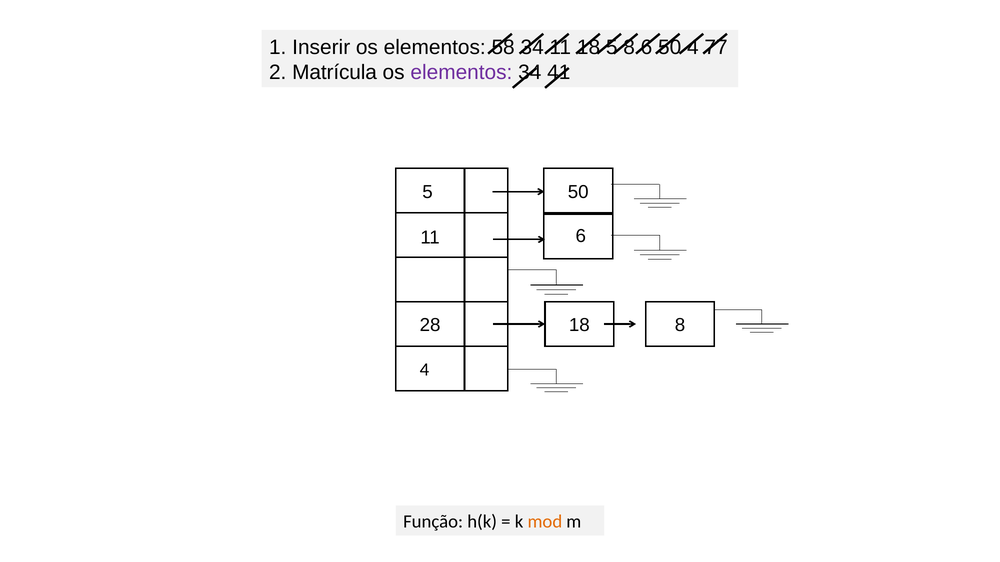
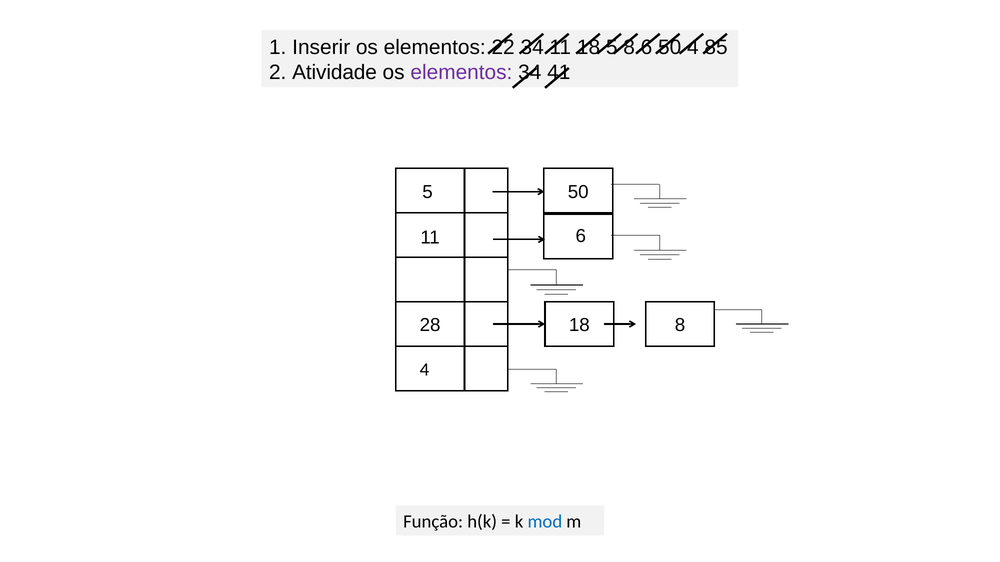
58: 58 -> 22 (503, 48)
77: 77 -> 85 (716, 48)
Matrícula: Matrícula -> Atividade (335, 73)
mod colour: orange -> blue (545, 522)
